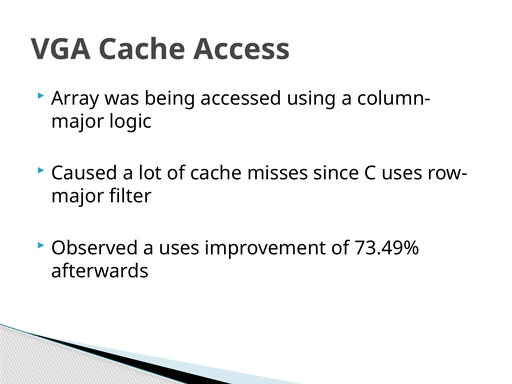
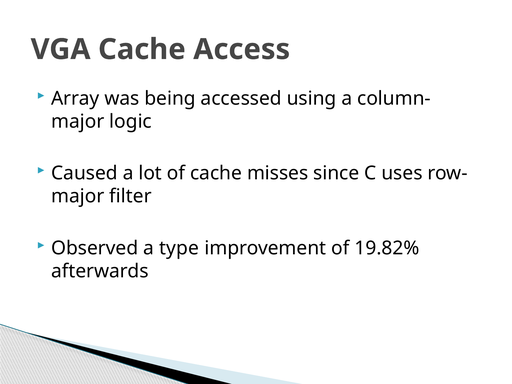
a uses: uses -> type (179, 248)
73.49%: 73.49% -> 19.82% (387, 248)
